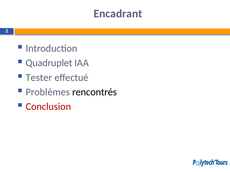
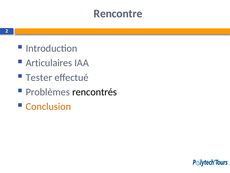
Encadrant: Encadrant -> Rencontre (118, 14)
Quadruplet: Quadruplet -> Articulaires (49, 63)
Conclusion colour: red -> orange (48, 106)
